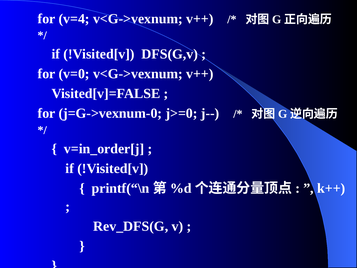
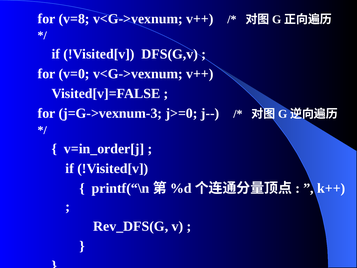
v=4: v=4 -> v=8 (74, 19)
j=G->vexnum-0: j=G->vexnum-0 -> j=G->vexnum-3 (110, 113)
